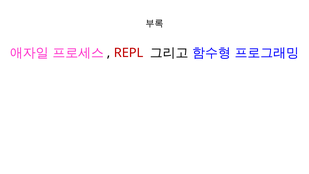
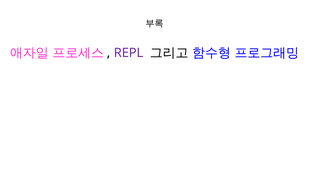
REPL colour: red -> purple (129, 53)
